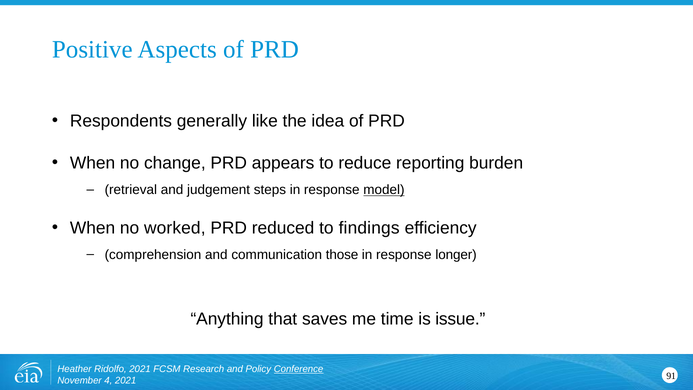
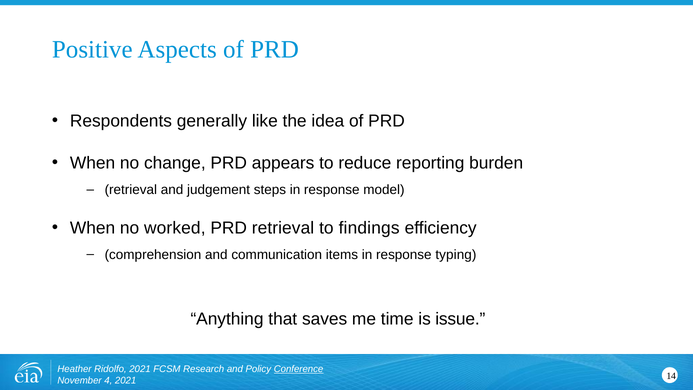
model underline: present -> none (384, 190)
PRD reduced: reduced -> retrieval (283, 228)
those: those -> items (342, 254)
longer: longer -> typing (456, 254)
91: 91 -> 14 (671, 376)
